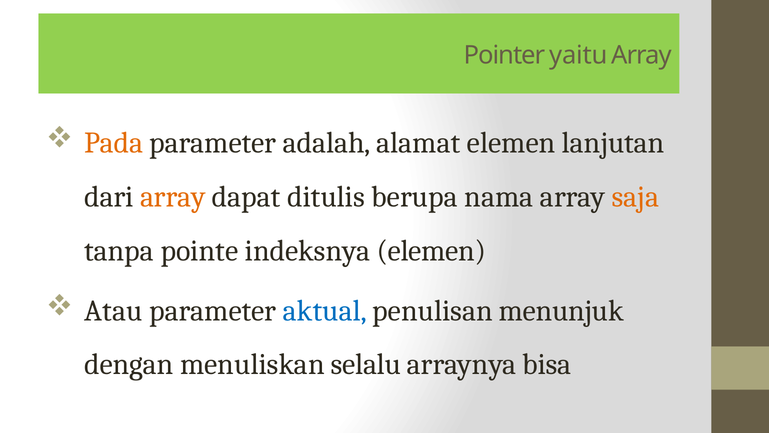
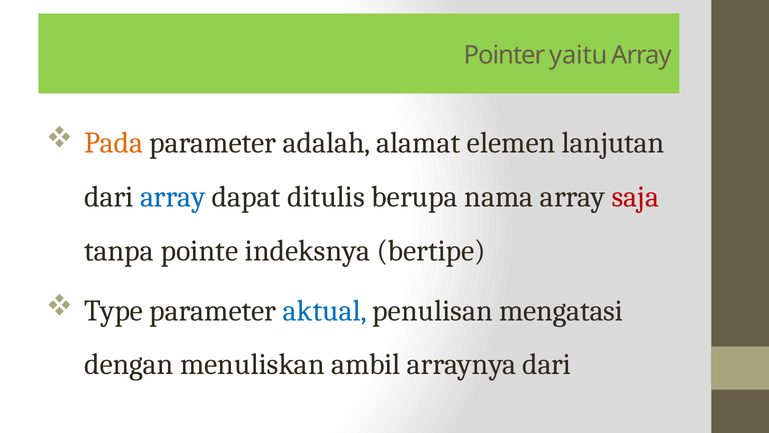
array colour: orange -> blue (173, 197)
saja colour: orange -> red (635, 197)
indeksnya elemen: elemen -> bertipe (431, 250)
Atau: Atau -> Type (114, 310)
menunjuk: menunjuk -> mengatasi (561, 310)
selalu: selalu -> ambil (366, 364)
arraynya bisa: bisa -> dari (547, 364)
